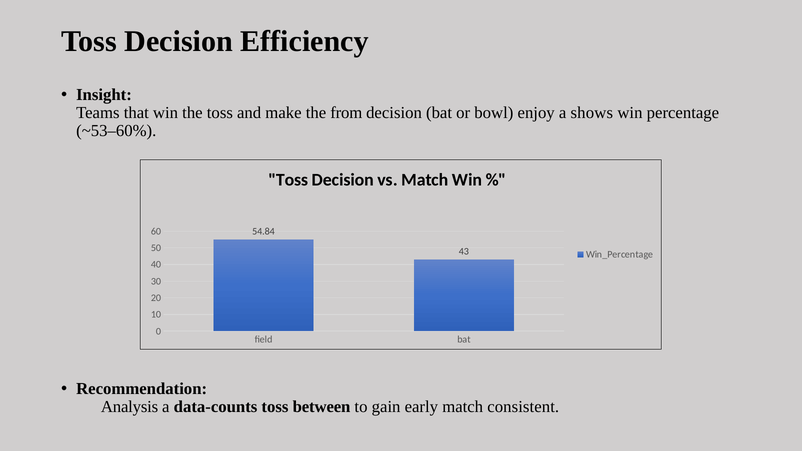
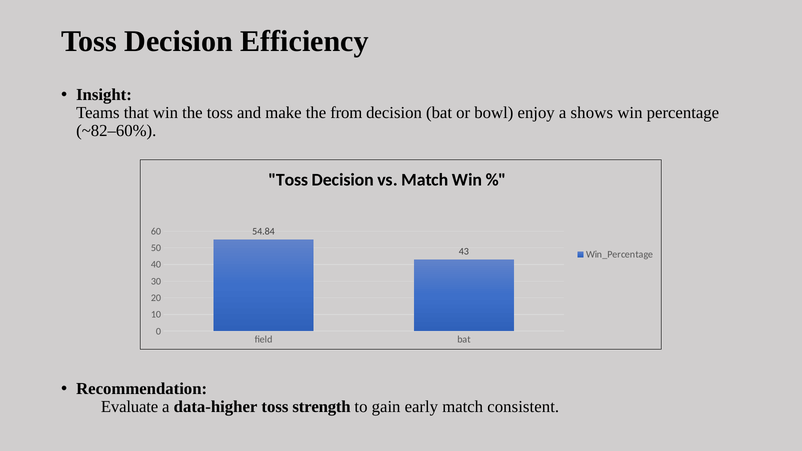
~53–60%: ~53–60% -> ~82–60% (116, 131)
Analysis: Analysis -> Evaluate (130, 407)
data-counts: data-counts -> data-higher (216, 407)
between: between -> strength (322, 407)
